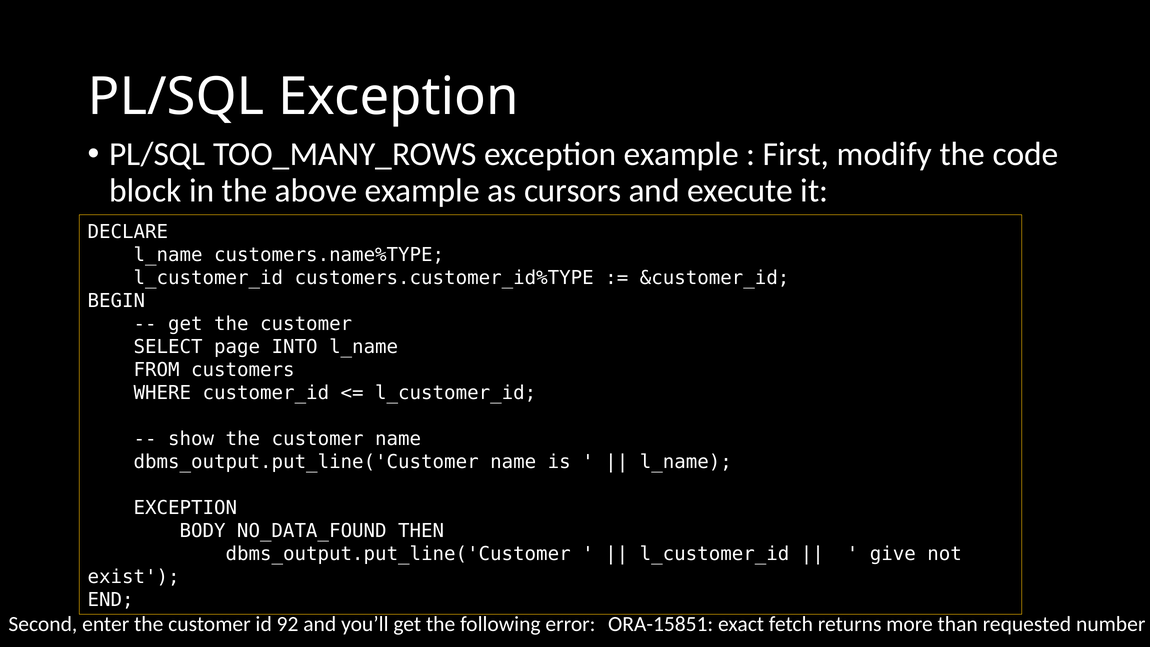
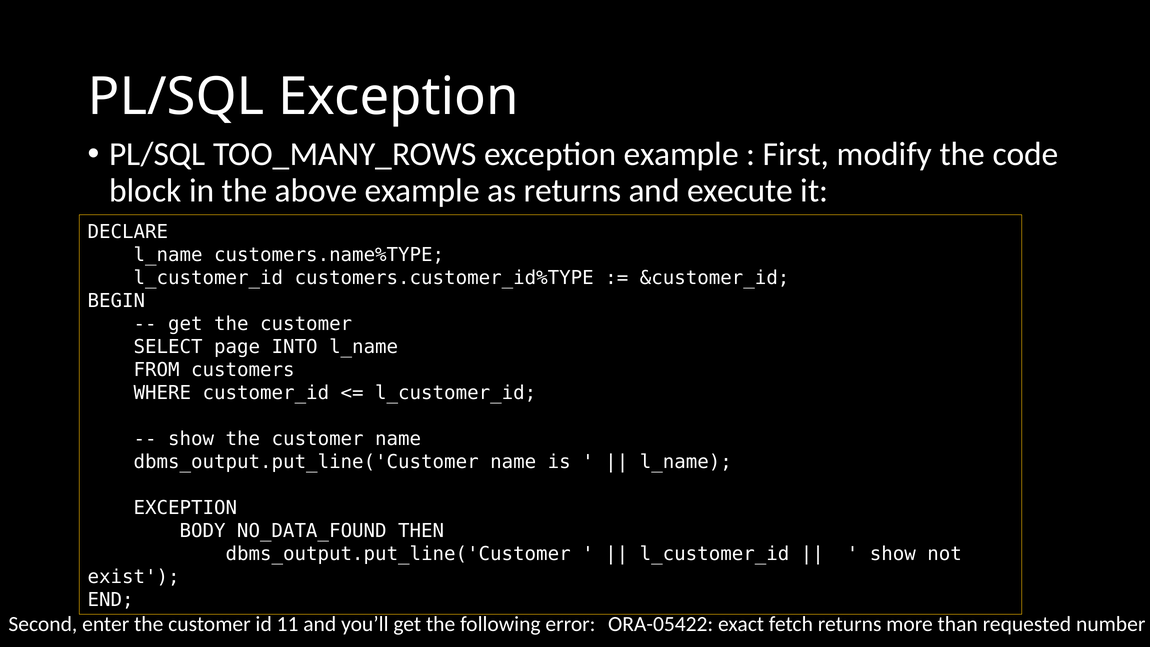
as cursors: cursors -> returns (573, 190)
give: give -> show (893, 554)
92: 92 -> 11 (288, 624)
ORA-15851: ORA-15851 -> ORA-05422 (661, 624)
